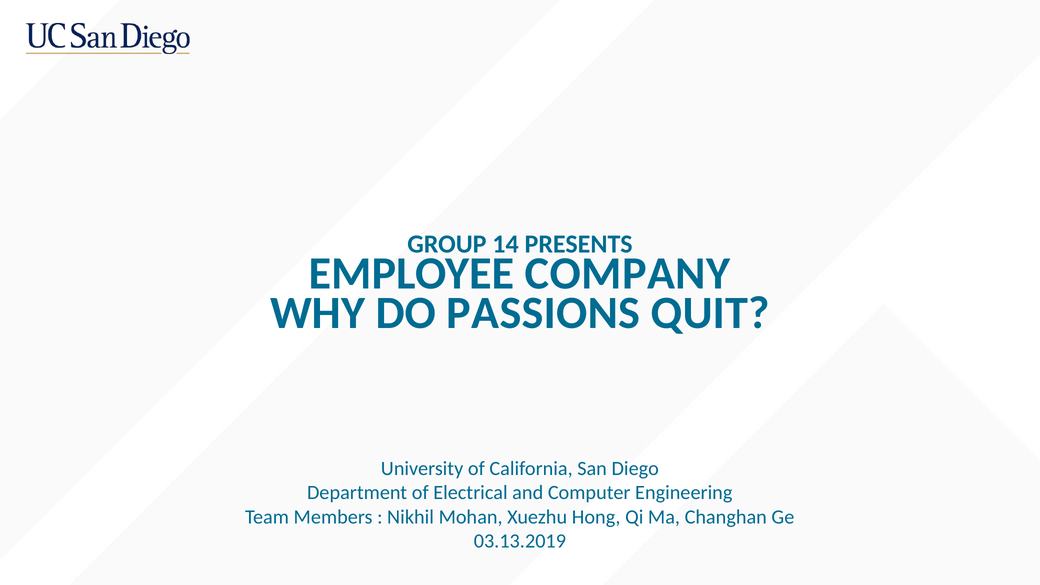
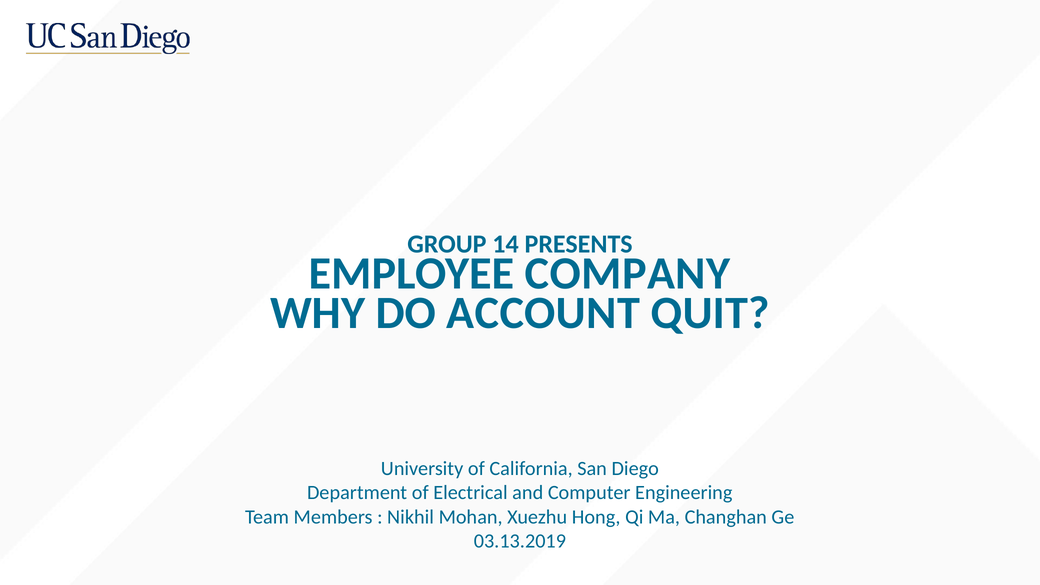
PASSIONS: PASSIONS -> ACCOUNT (543, 313)
